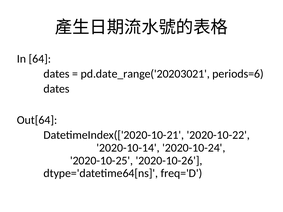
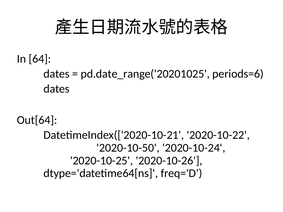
pd.date_range('20203021: pd.date_range('20203021 -> pd.date_range('20201025 (145, 74)
2020-10-14: 2020-10-14 -> 2020-10-50 (128, 148)
